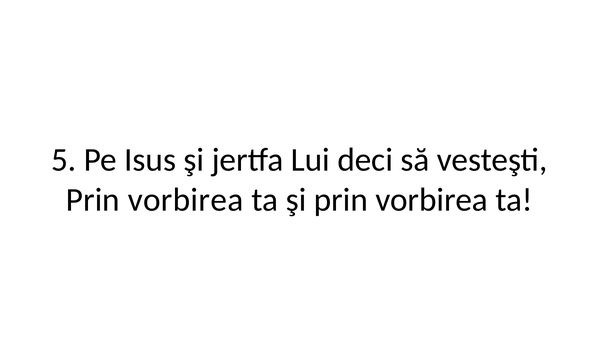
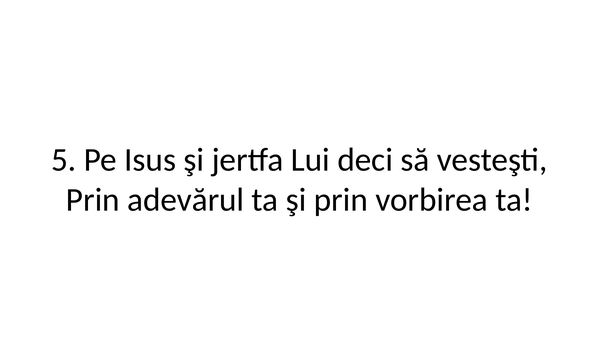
vorbirea: vorbirea -> adevărul (186, 200)
